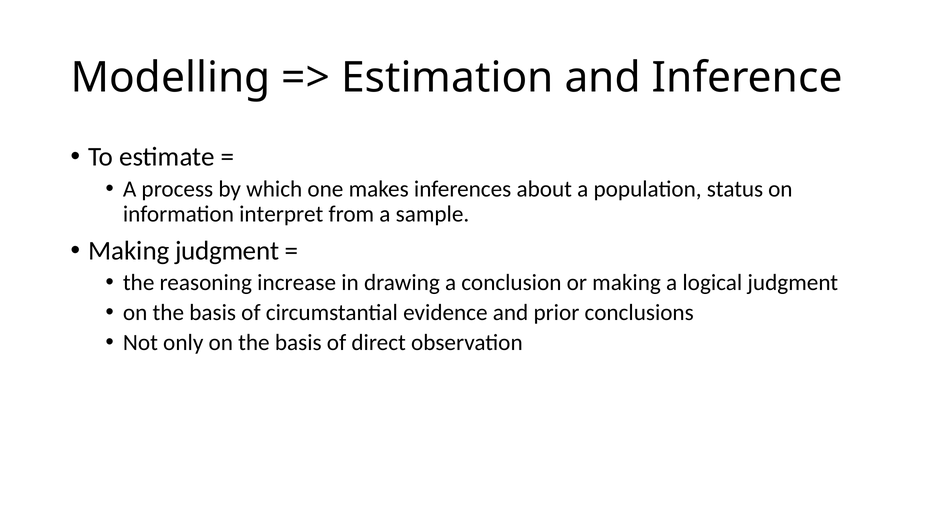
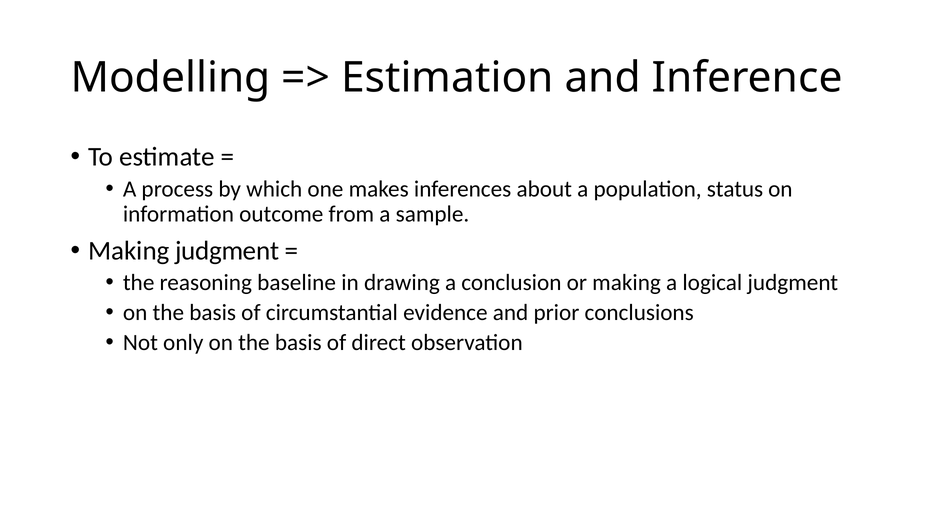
interpret: interpret -> outcome (281, 214)
increase: increase -> baseline (297, 283)
